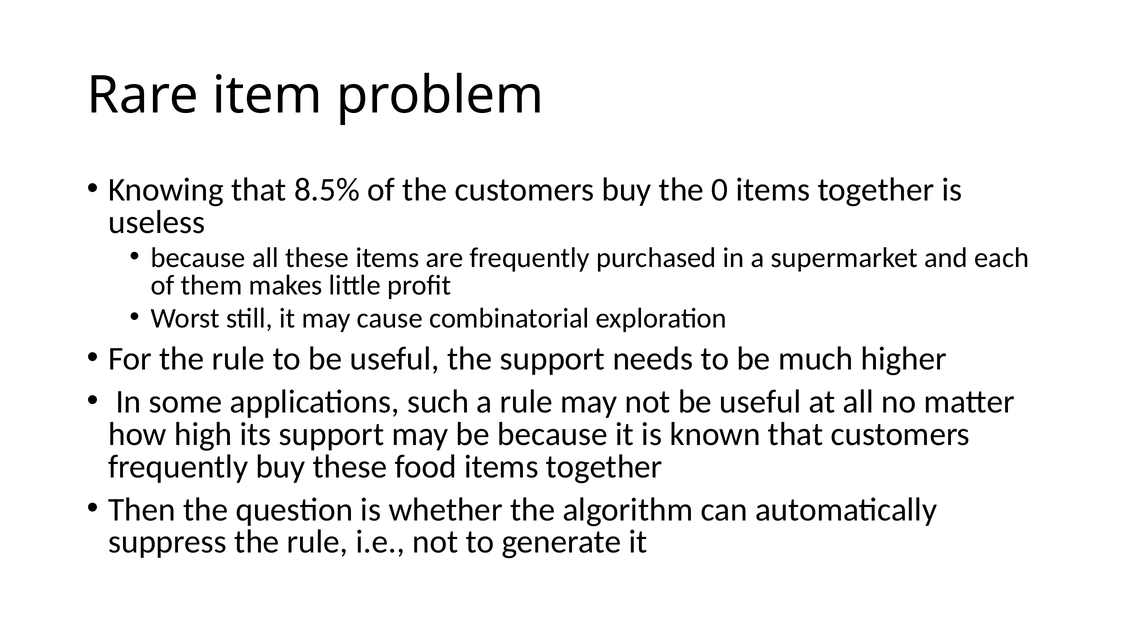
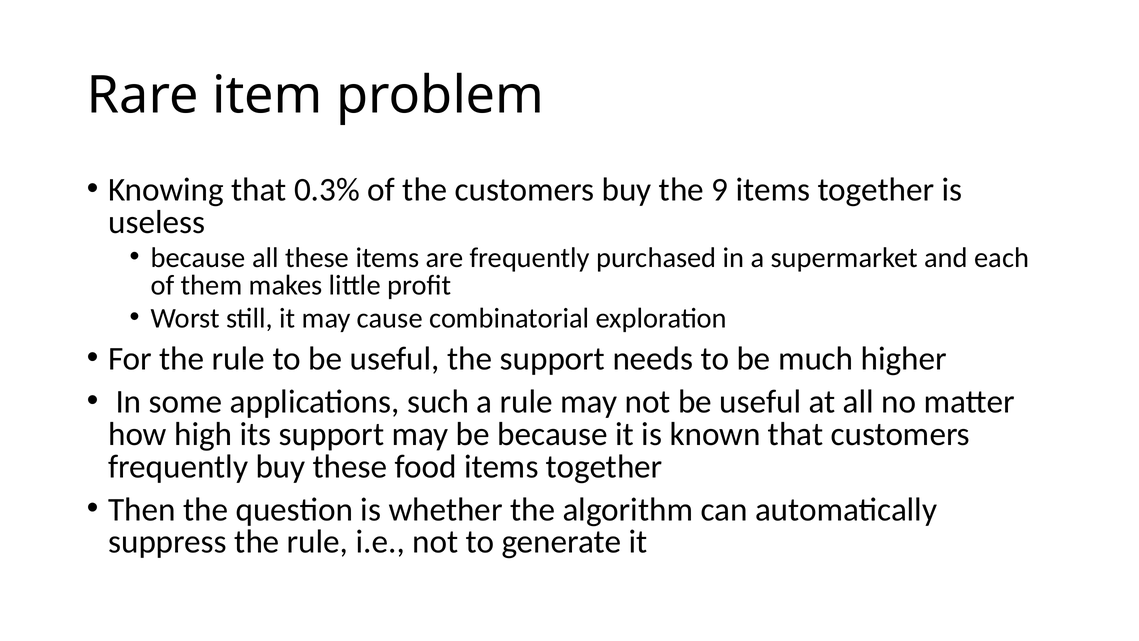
8.5%: 8.5% -> 0.3% (327, 190)
0: 0 -> 9 (720, 190)
